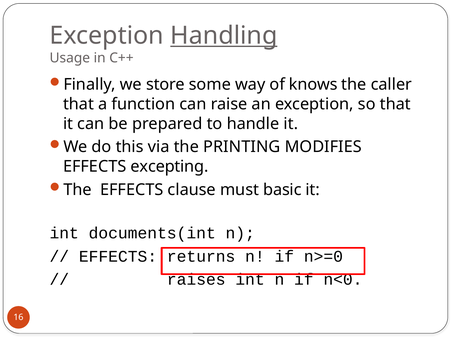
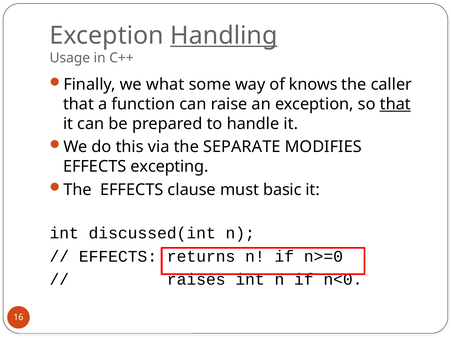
store: store -> what (165, 85)
that underline: none -> present (395, 104)
PRINTING: PRINTING -> SEPARATE (242, 147)
documents(int: documents(int -> discussed(int (152, 233)
